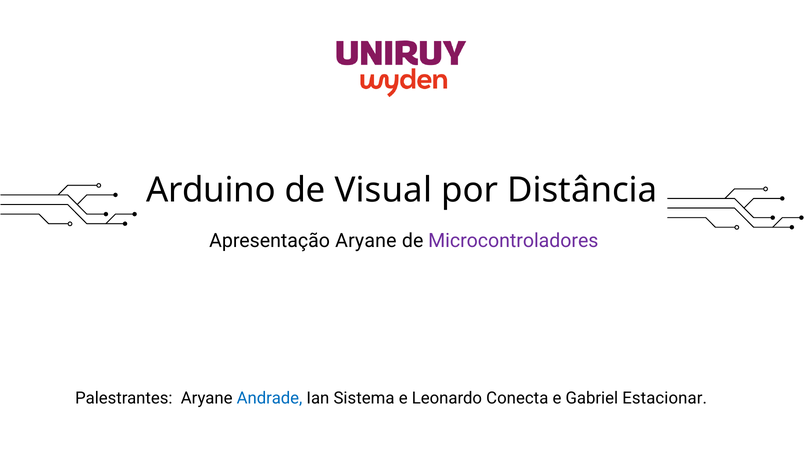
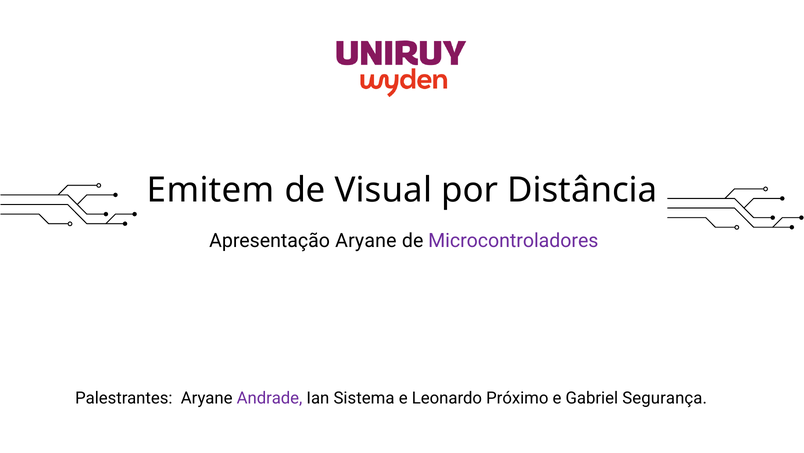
Arduino: Arduino -> Emitem (211, 190)
Andrade colour: blue -> purple (270, 398)
Conecta: Conecta -> Próximo (517, 398)
Estacionar: Estacionar -> Segurança (665, 398)
